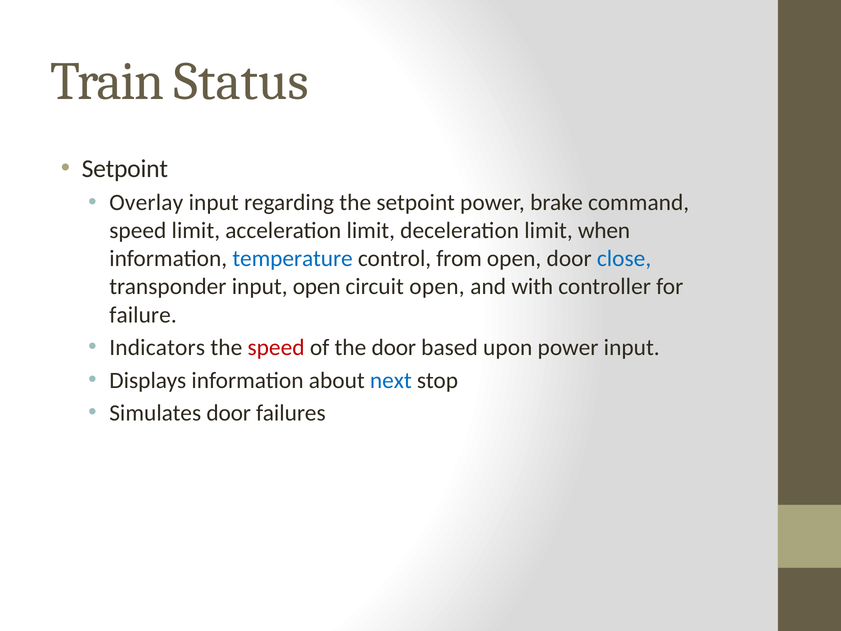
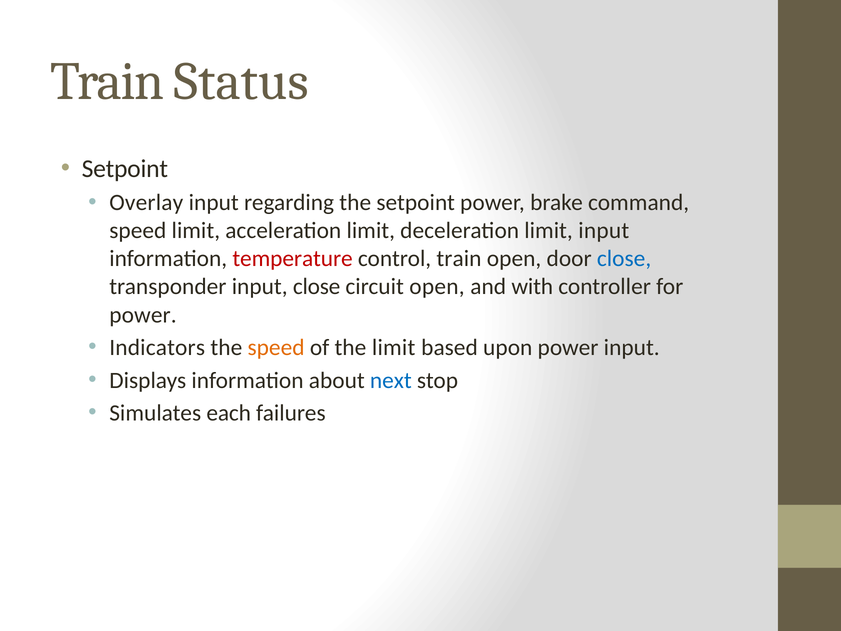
limit when: when -> input (604, 231)
temperature colour: blue -> red (293, 259)
control from: from -> train (459, 259)
input open: open -> close (317, 287)
failure: failure -> power (143, 315)
speed colour: red -> orange (276, 347)
the door: door -> limit (394, 347)
Simulates door: door -> each (229, 413)
